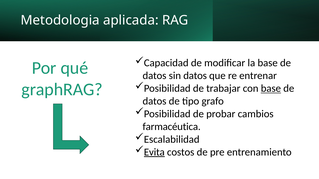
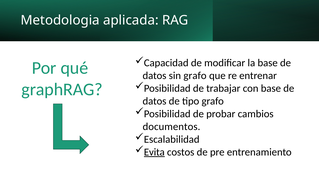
sin datos: datos -> grafo (195, 76)
base underline: present -> none (271, 89)
farmacéutica: farmacéutica -> documentos (172, 127)
